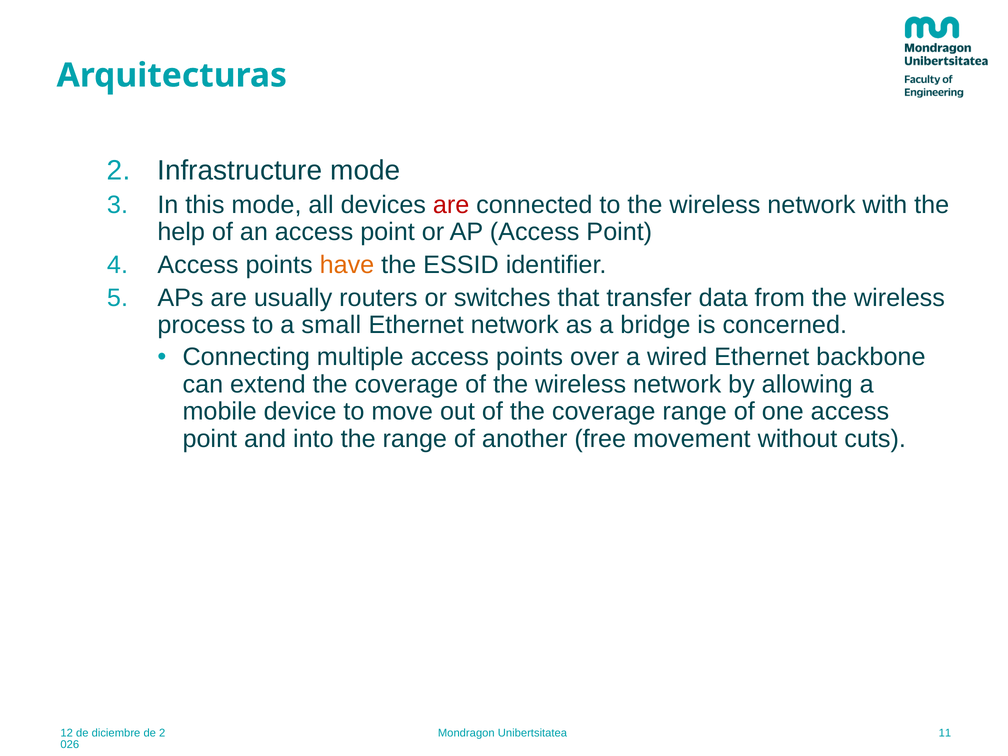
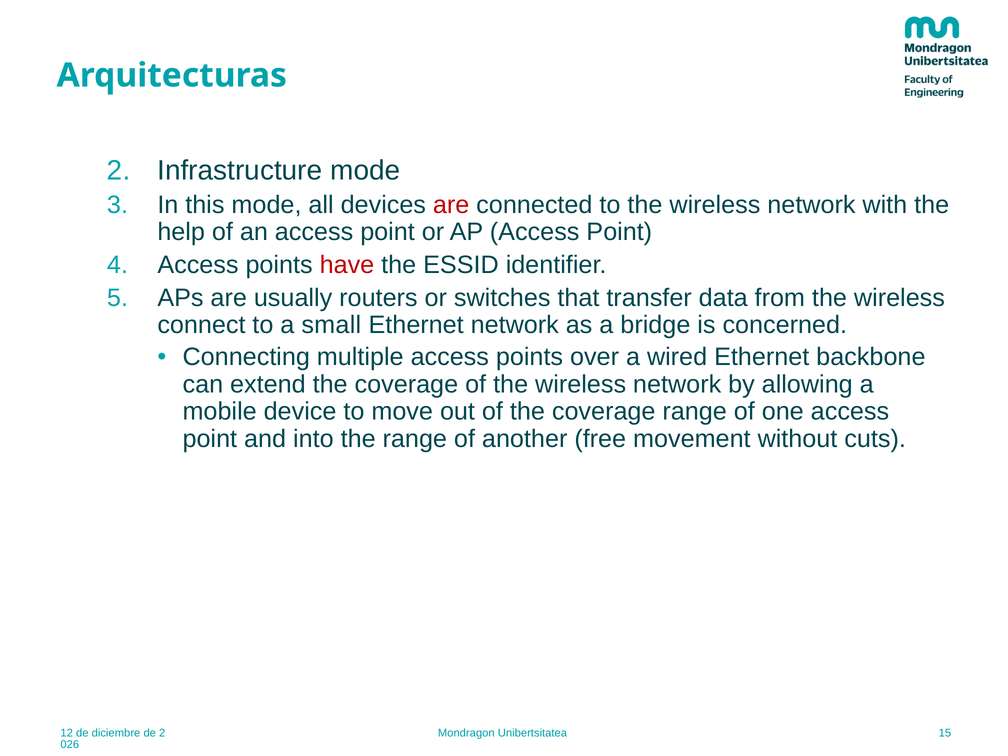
have colour: orange -> red (347, 265)
process: process -> connect (201, 325)
11: 11 -> 15 (945, 733)
